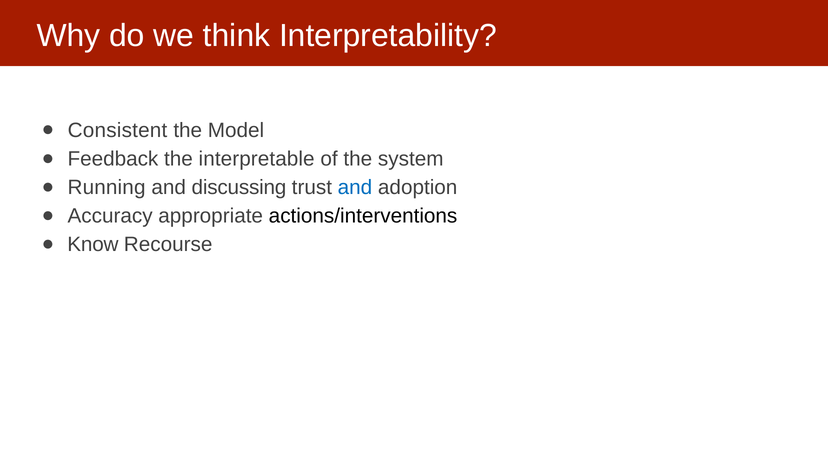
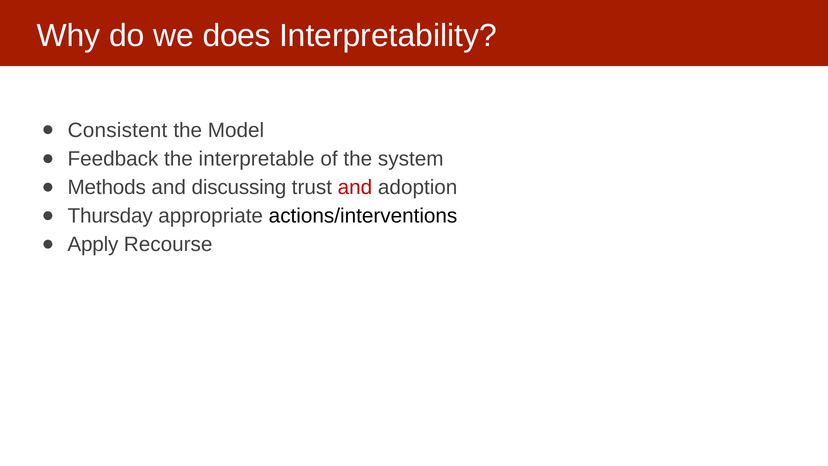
think: think -> does (237, 36)
Running: Running -> Methods (107, 187)
and colour: blue -> red (355, 187)
Accuracy: Accuracy -> Thursday (110, 216)
Know: Know -> Apply (93, 244)
